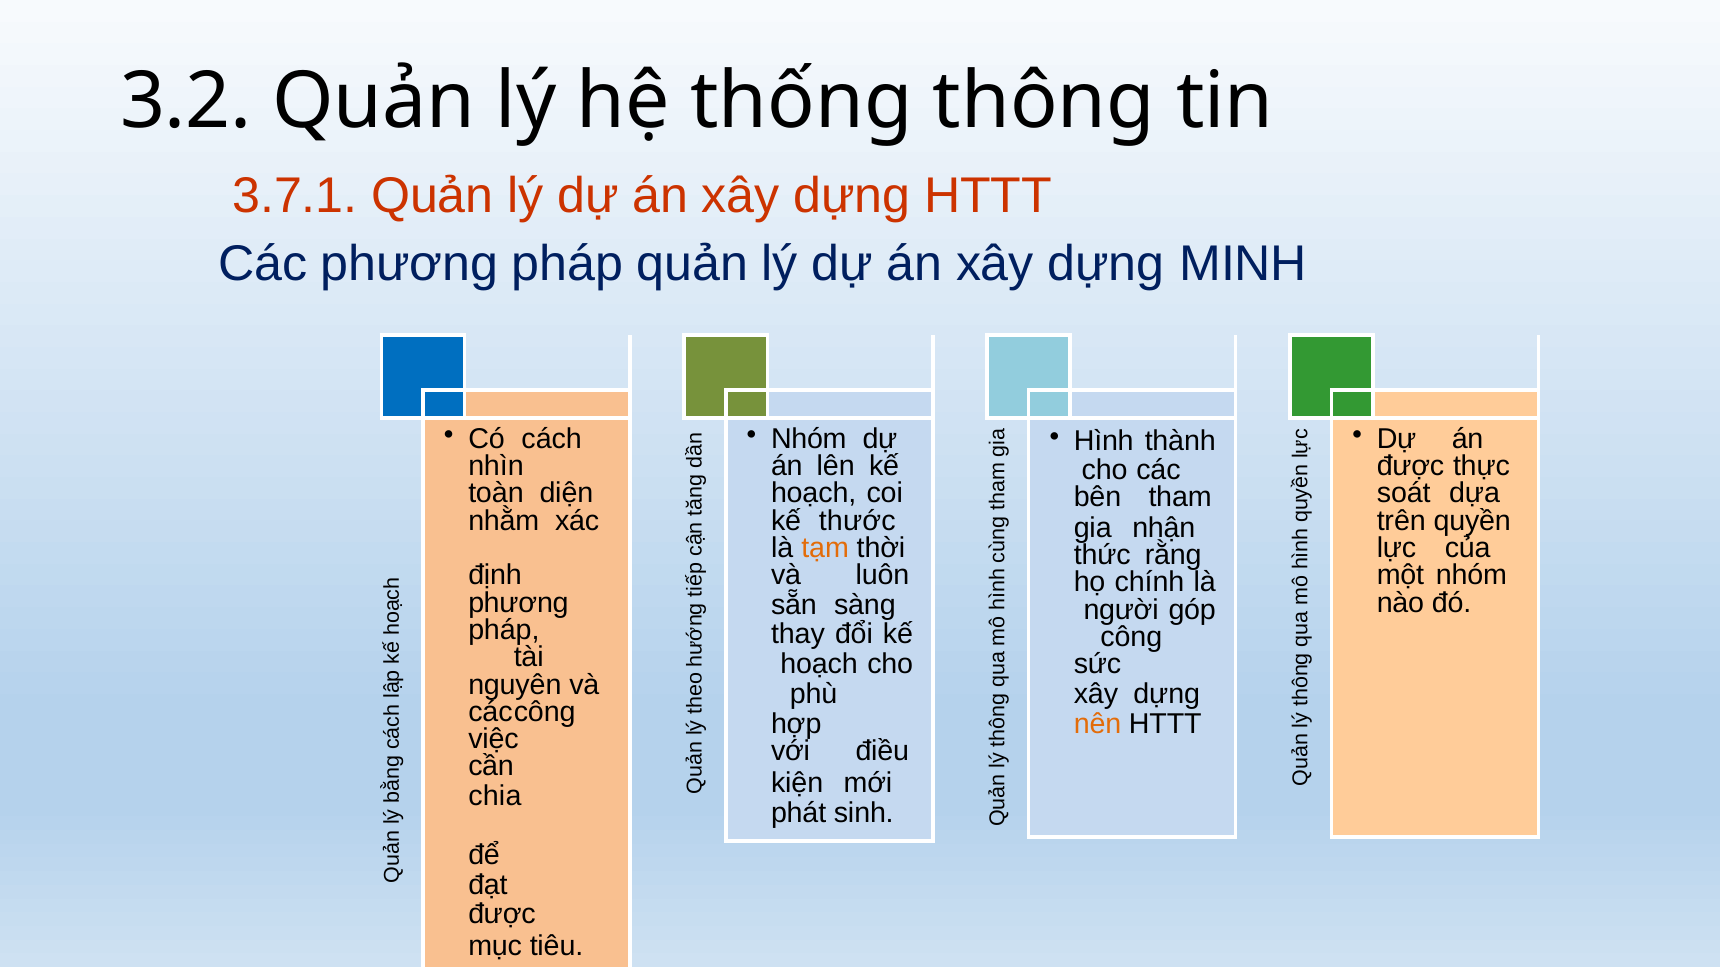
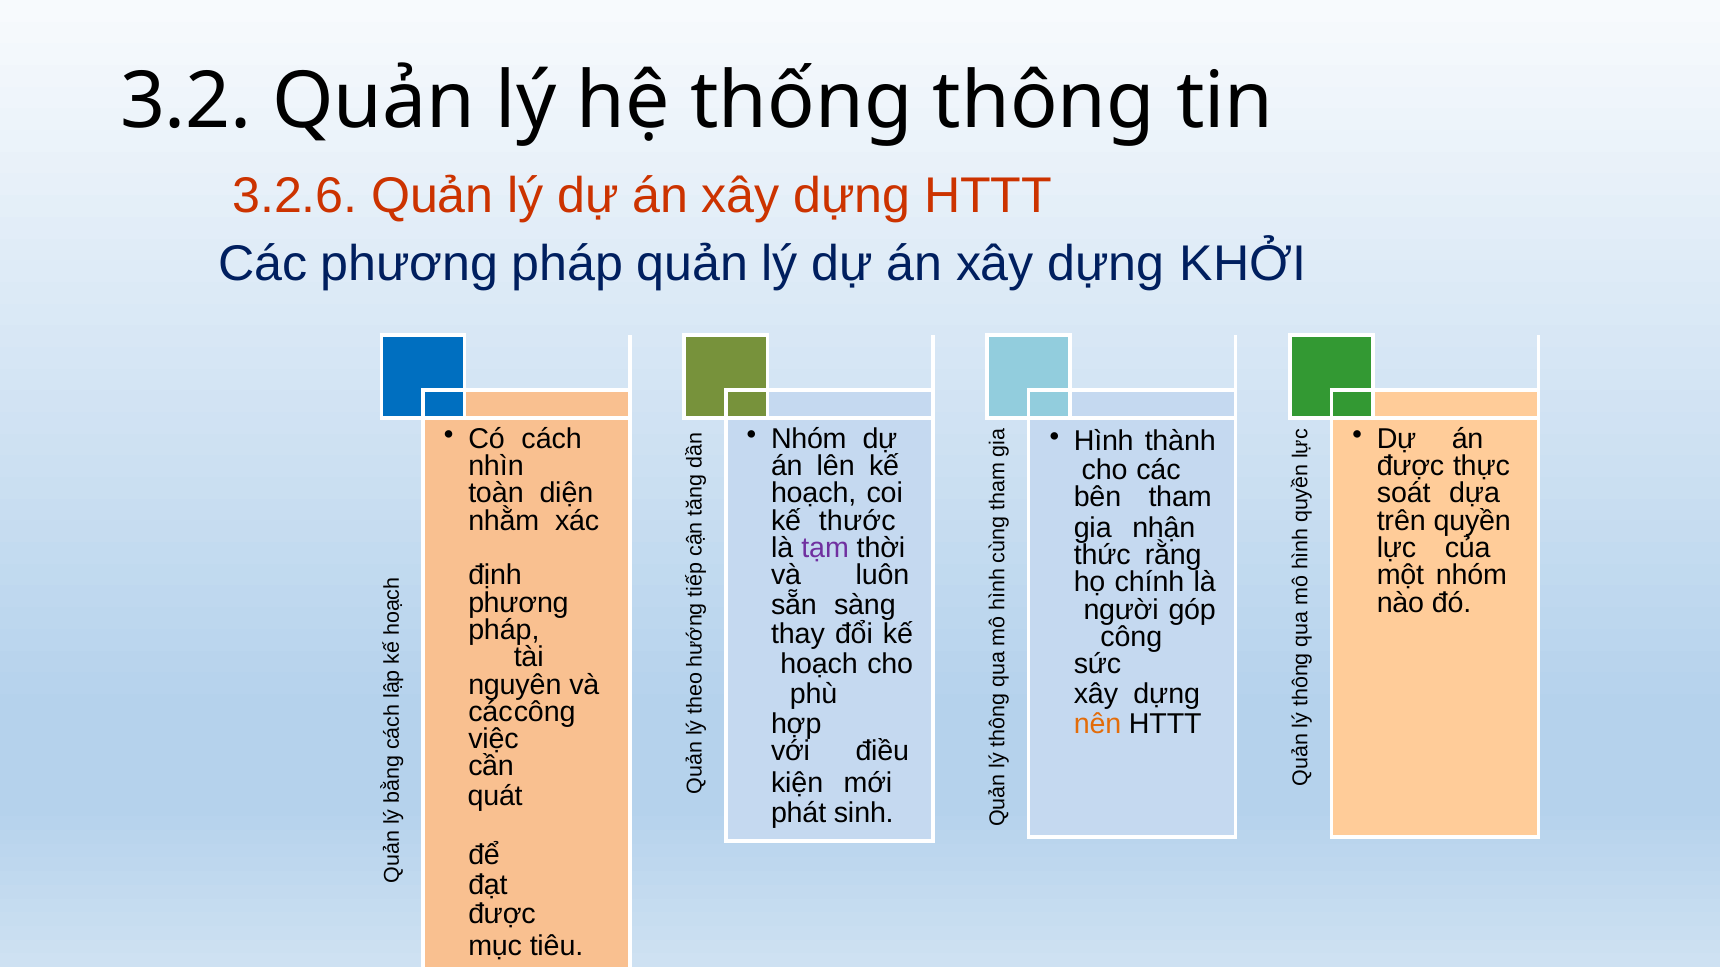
3.7.1: 3.7.1 -> 3.2.6 (295, 196)
MINH: MINH -> KHỞI (1243, 264)
tạm colour: orange -> purple (825, 548)
chia: chia -> quát (495, 796)
